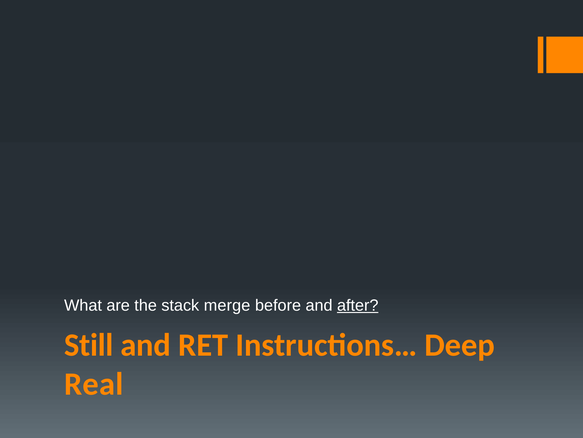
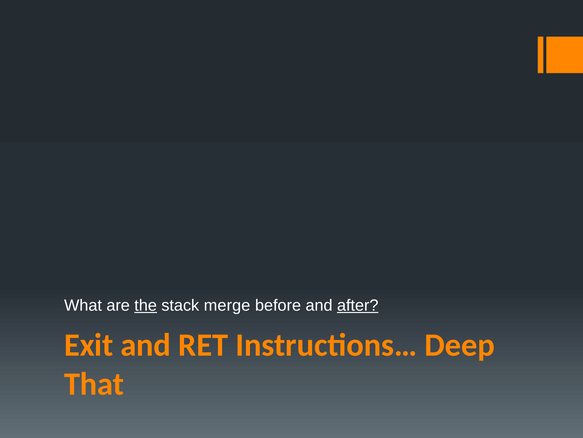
the underline: none -> present (146, 305)
Still: Still -> Exit (89, 345)
Real: Real -> That (94, 383)
